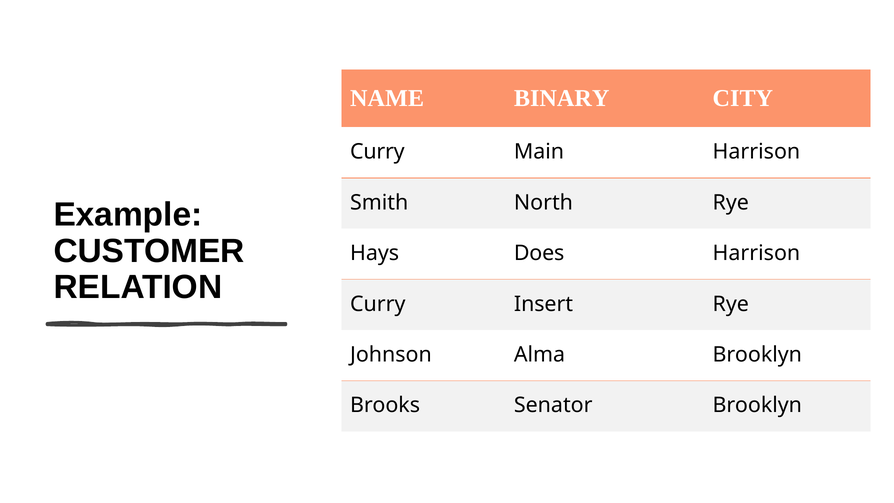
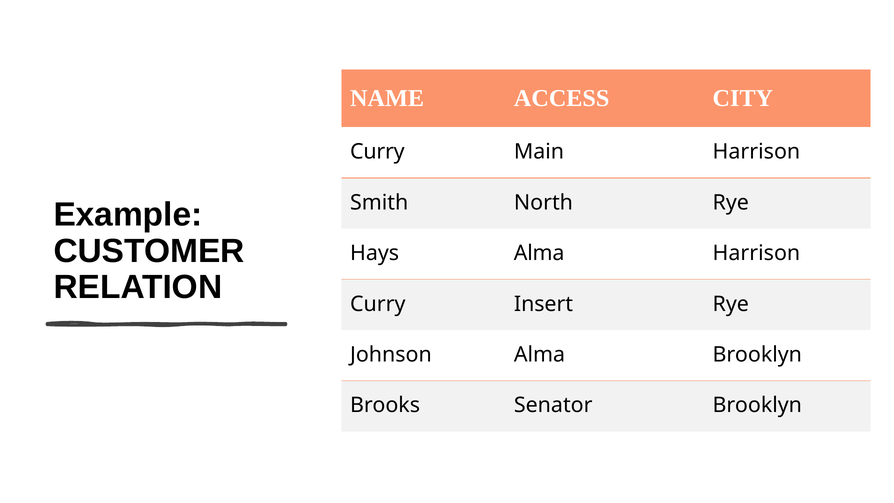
BINARY: BINARY -> ACCESS (562, 98)
Hays Does: Does -> Alma (539, 253)
